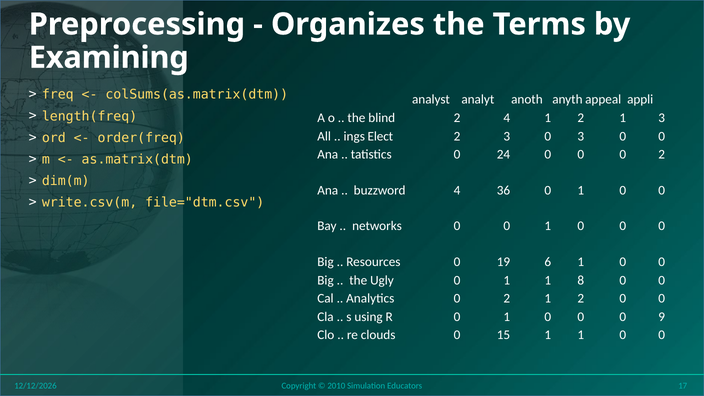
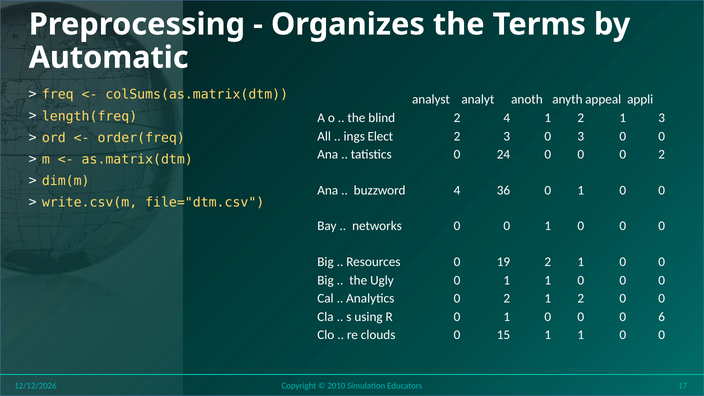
Examining: Examining -> Automatic (109, 58)
19 6: 6 -> 2 (548, 262)
0 1 1 8: 8 -> 0 (581, 280)
9: 9 -> 6 (662, 317)
